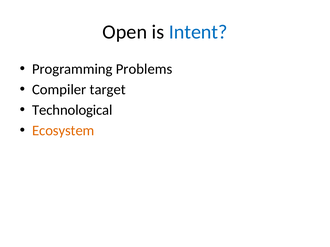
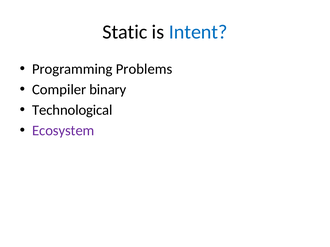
Open: Open -> Static (125, 32)
target: target -> binary (108, 90)
Ecosystem colour: orange -> purple (63, 131)
